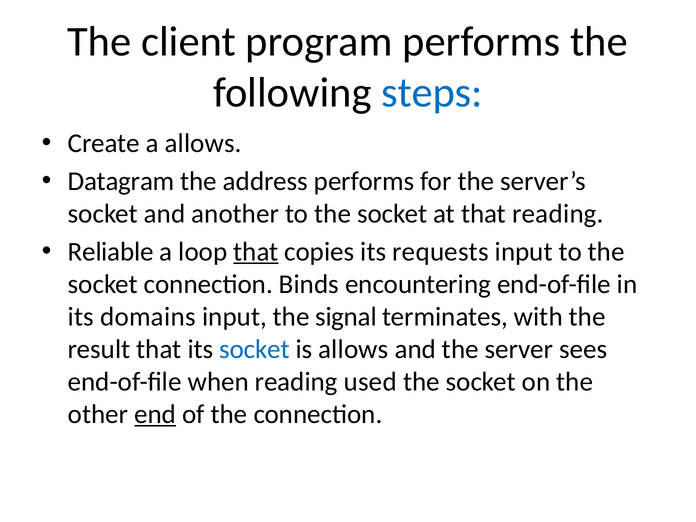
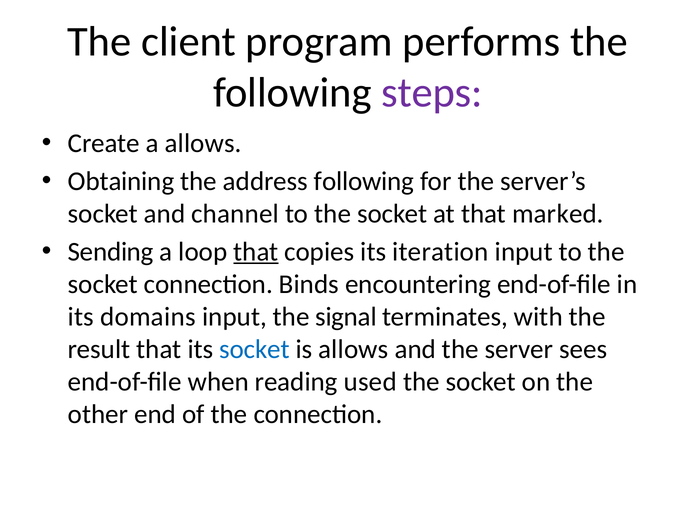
steps colour: blue -> purple (432, 93)
Datagram: Datagram -> Obtaining (121, 181)
address performs: performs -> following (364, 181)
another: another -> channel (235, 214)
that reading: reading -> marked (558, 214)
Reliable: Reliable -> Sending (111, 252)
requests: requests -> iteration (440, 252)
end underline: present -> none (155, 414)
